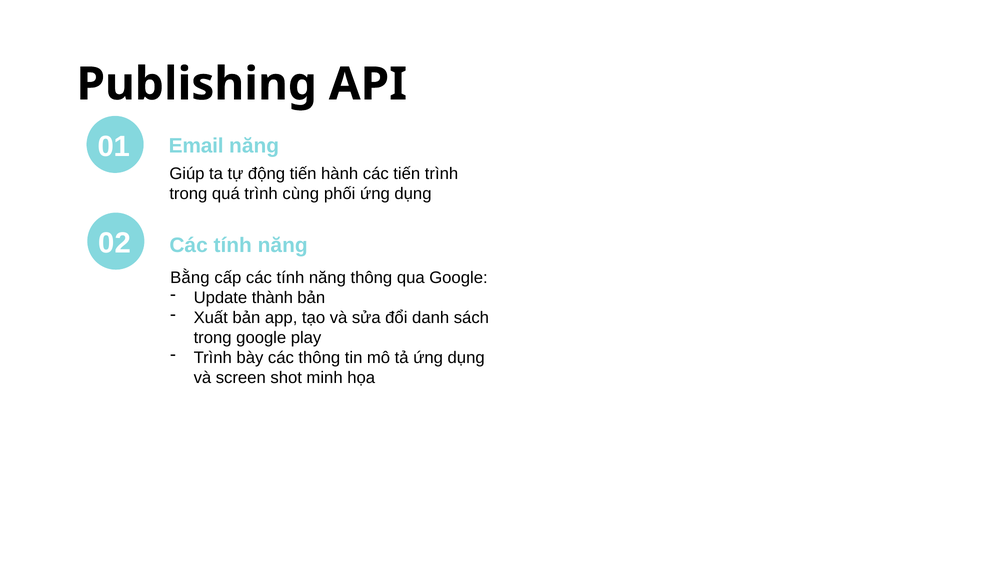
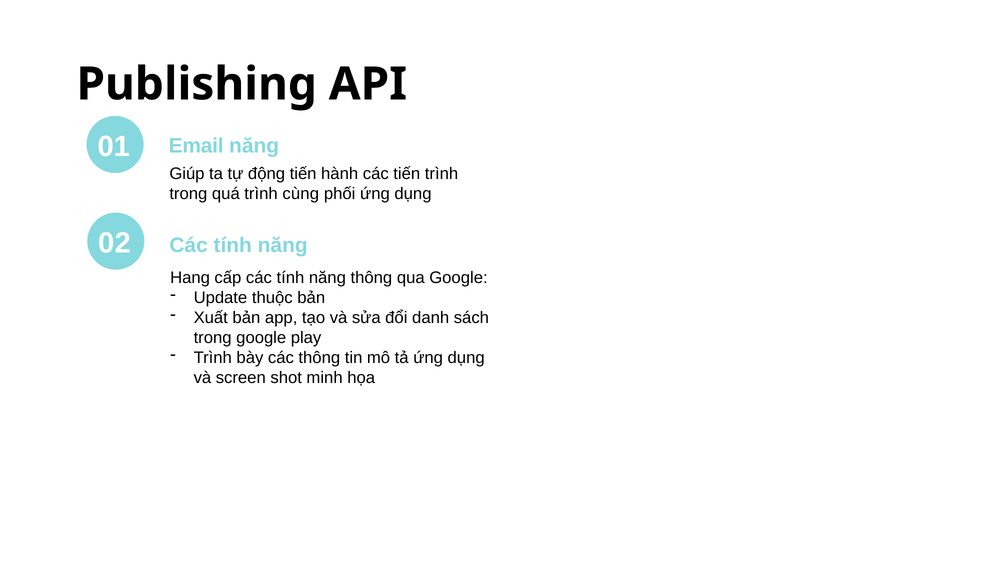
Bằng: Bằng -> Hang (190, 278)
thành: thành -> thuộc (272, 298)
